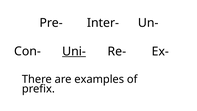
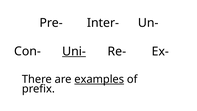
examples underline: none -> present (99, 79)
